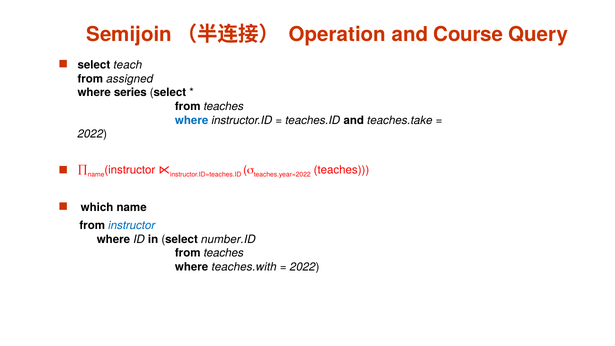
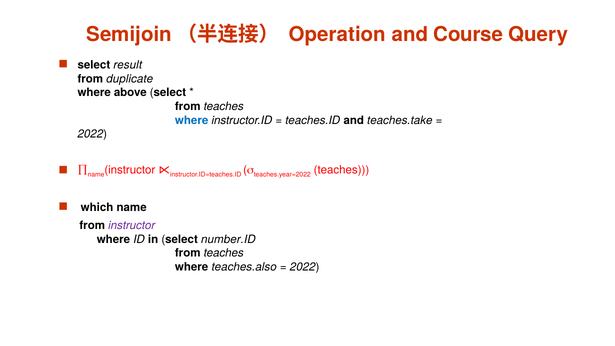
teach: teach -> result (128, 65)
assigned: assigned -> duplicate (130, 79)
series: series -> above (130, 93)
instructor colour: blue -> purple (132, 225)
teaches.with: teaches.with -> teaches.also (244, 267)
